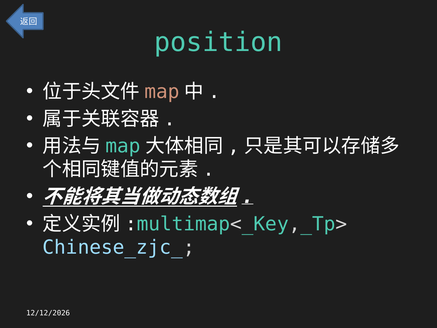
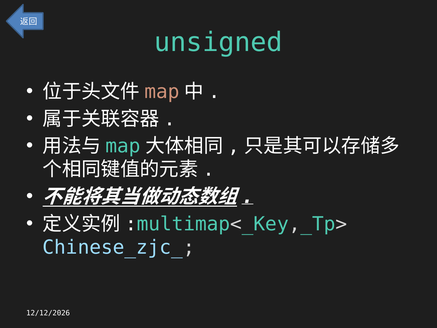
position: position -> unsigned (218, 42)
